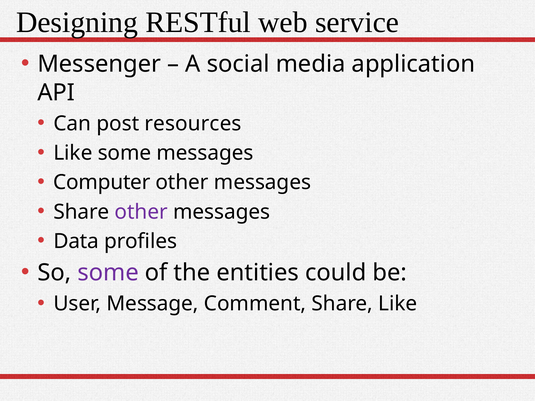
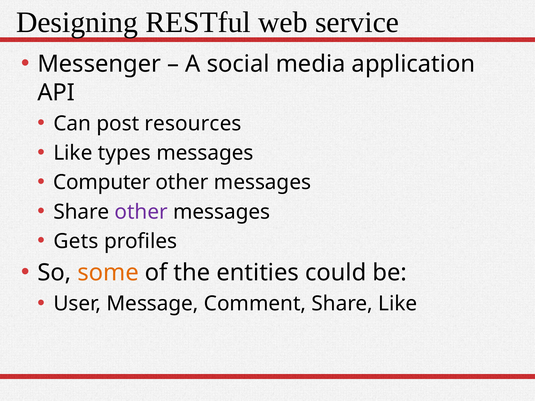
Like some: some -> types (124, 153)
Data: Data -> Gets (76, 241)
some colour: purple -> orange (108, 273)
